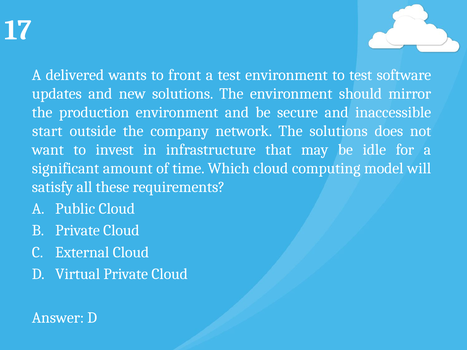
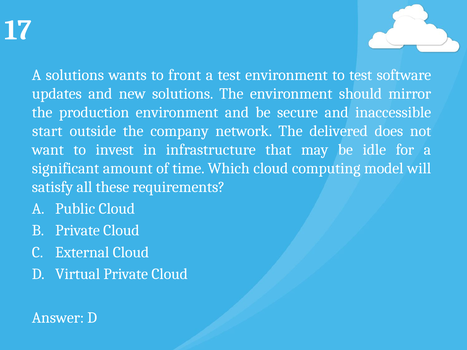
A delivered: delivered -> solutions (75, 75)
The solutions: solutions -> delivered (339, 131)
